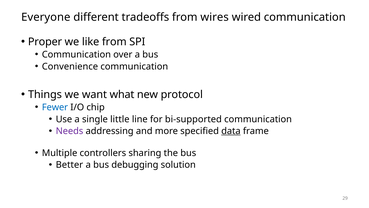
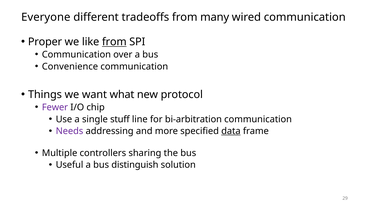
wires: wires -> many (215, 17)
from underline: none -> present (114, 42)
Fewer colour: blue -> purple (55, 107)
little: little -> stuff (120, 119)
bi-supported: bi-supported -> bi-arbitration (193, 119)
Better: Better -> Useful (70, 165)
debugging: debugging -> distinguish (135, 165)
